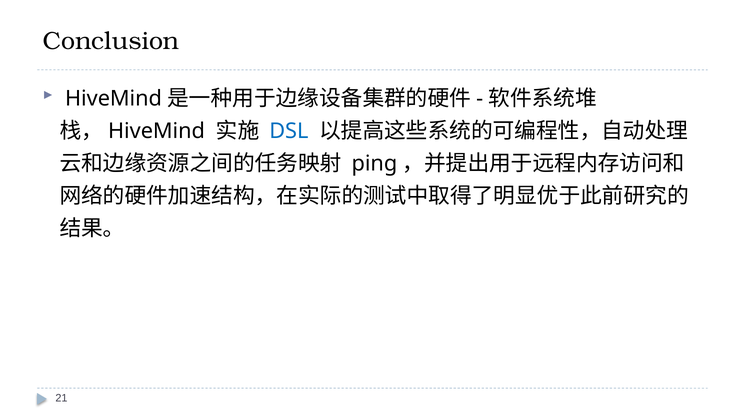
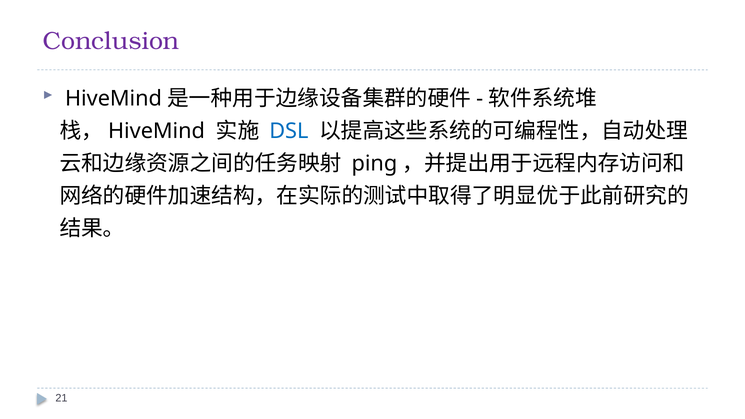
Conclusion colour: black -> purple (111, 41)
